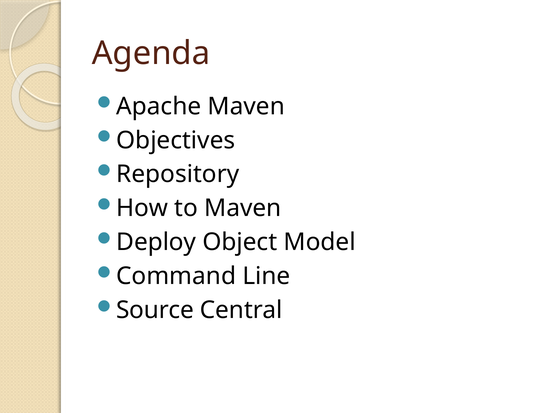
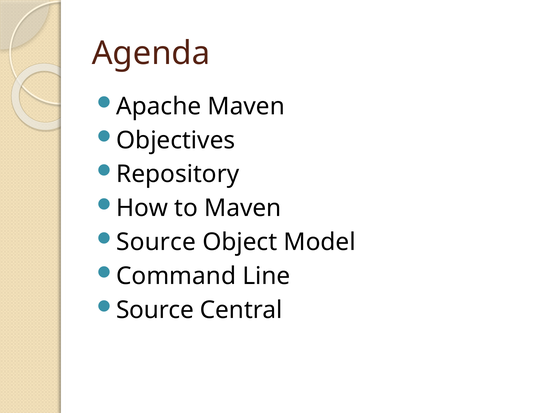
Deploy: Deploy -> Source (156, 242)
